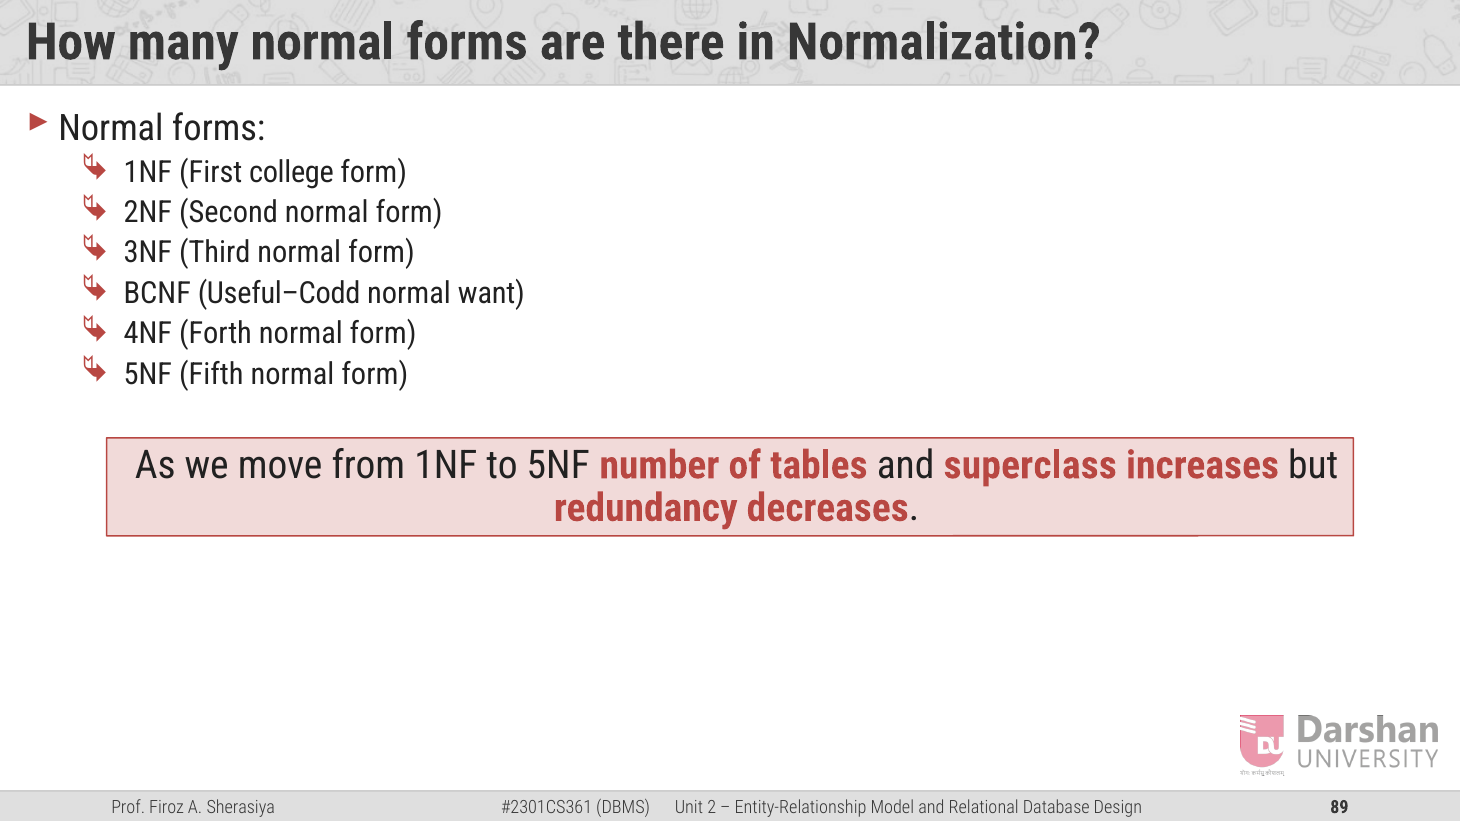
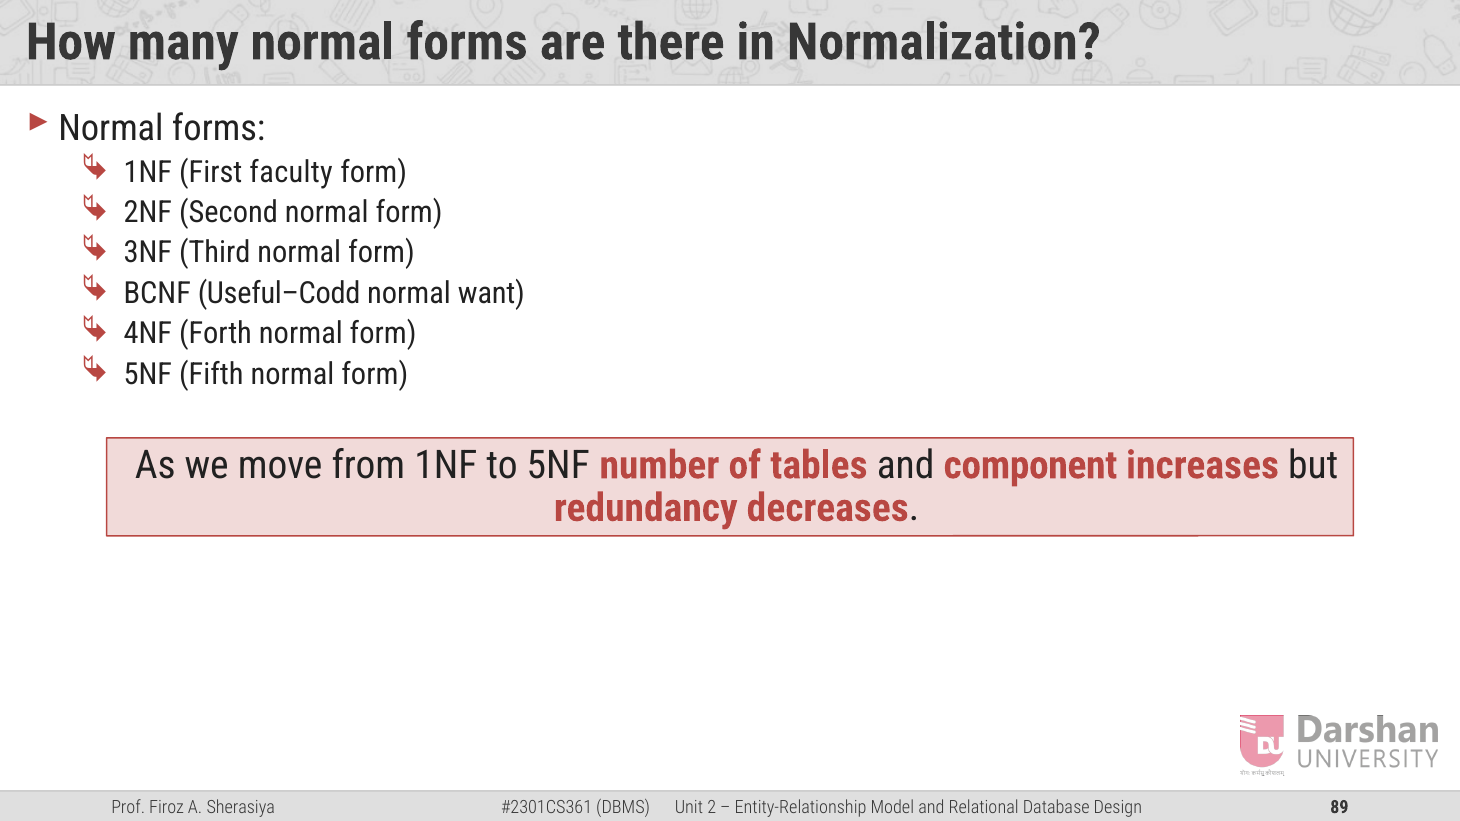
college: college -> faculty (291, 172)
superclass: superclass -> component (1030, 465)
